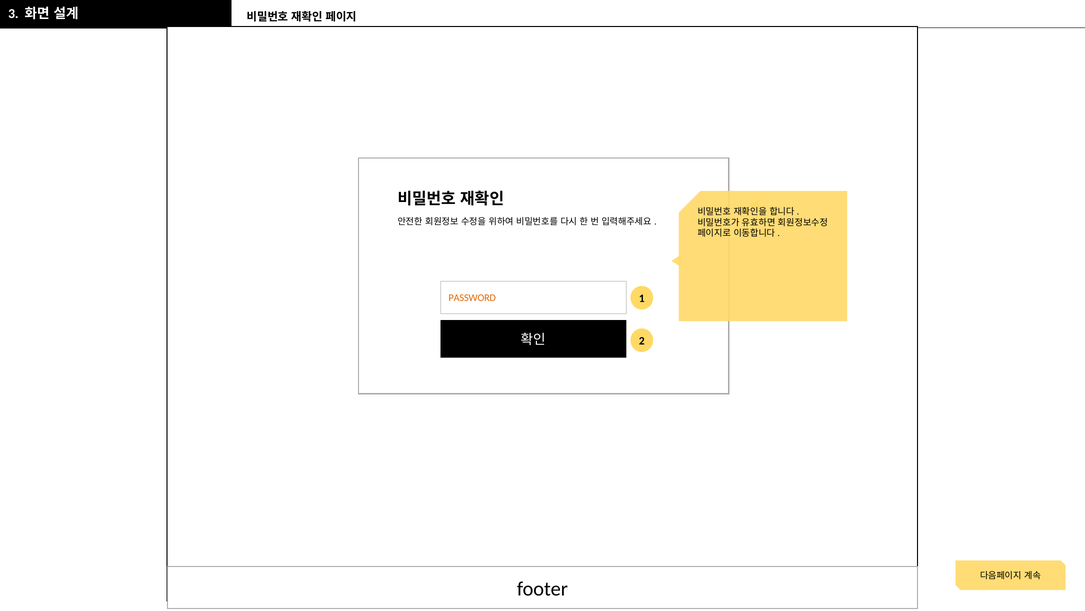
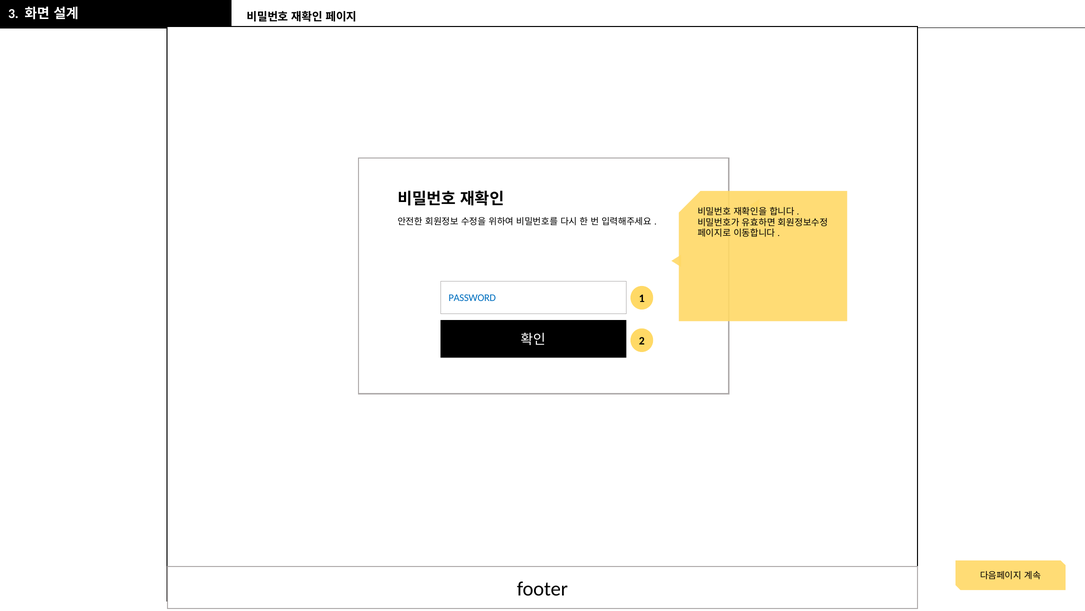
PASSWORD colour: orange -> blue (472, 298)
